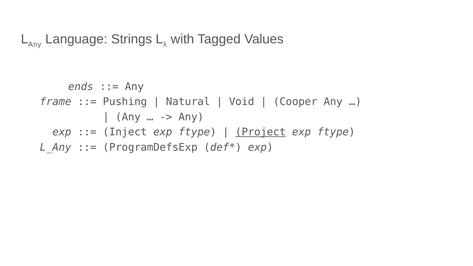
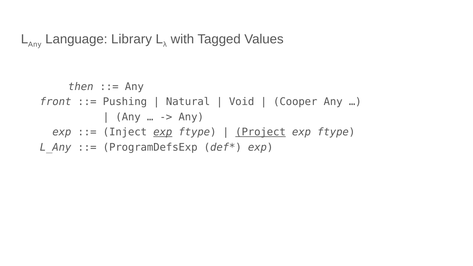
Strings: Strings -> Library (131, 39)
ends: ends -> then (81, 87)
frame: frame -> front (56, 102)
exp underline: none -> present (163, 132)
